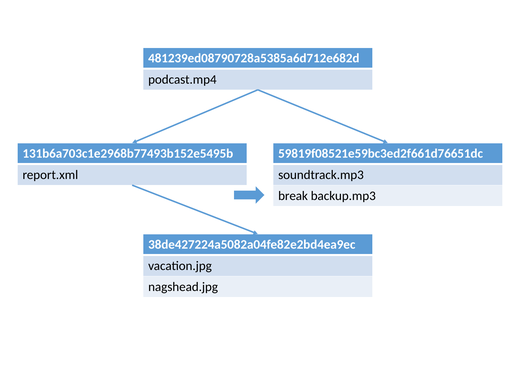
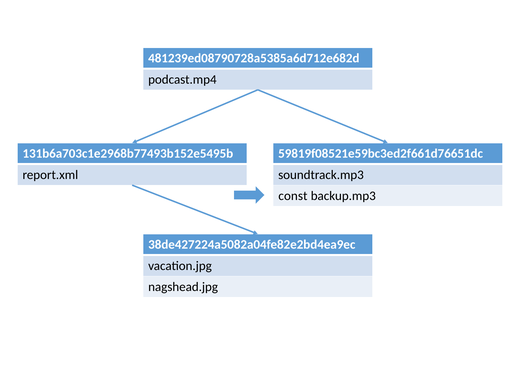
break: break -> const (293, 196)
